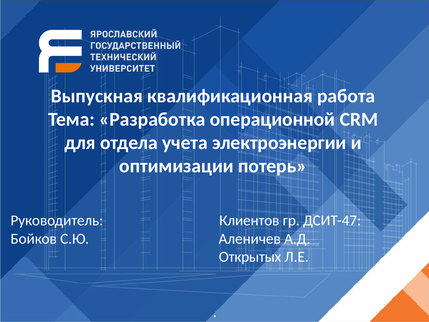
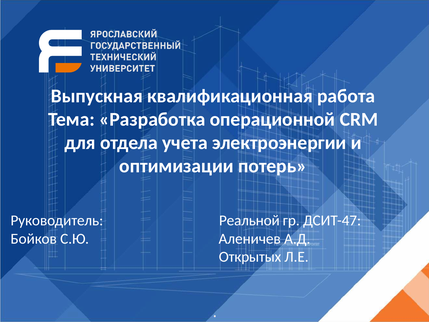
Клиентов: Клиентов -> Реальной (249, 221)
